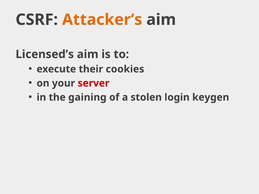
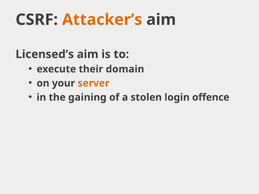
cookies: cookies -> domain (125, 69)
server colour: red -> orange (94, 83)
keygen: keygen -> offence (211, 97)
